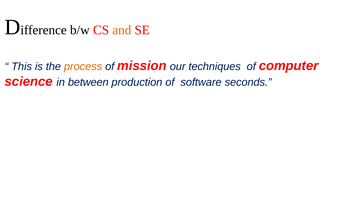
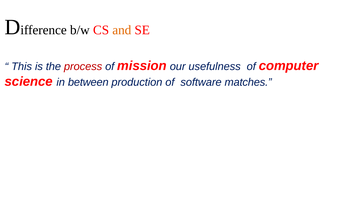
process colour: orange -> red (83, 67)
techniques: techniques -> usefulness (215, 67)
seconds: seconds -> matches (248, 82)
